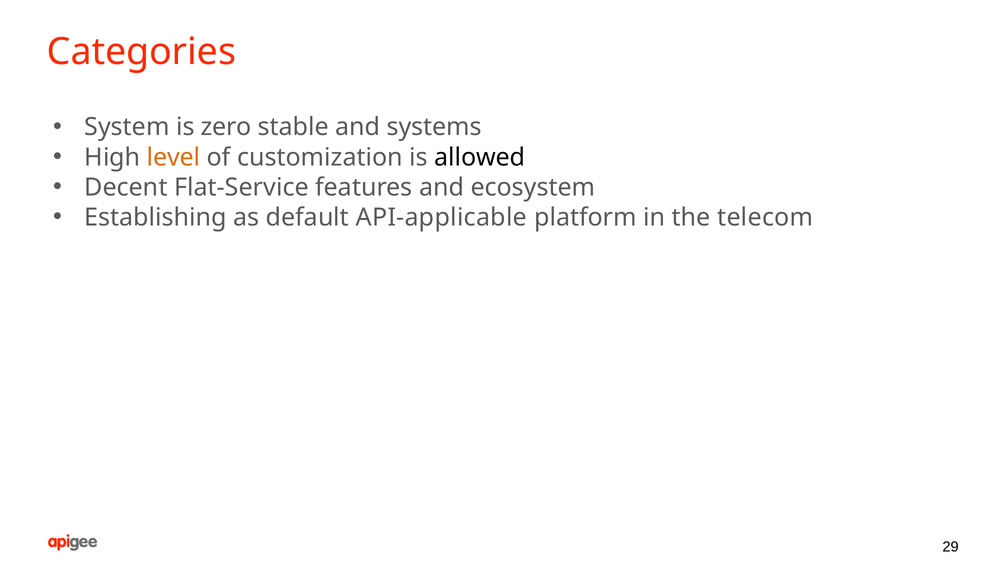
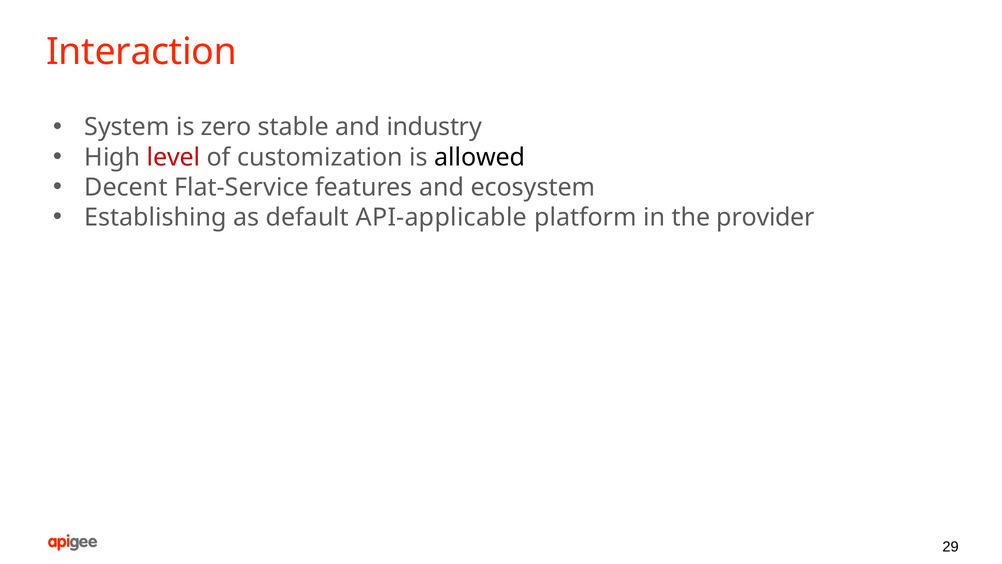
Categories: Categories -> Interaction (142, 52)
systems: systems -> industry (434, 127)
level colour: orange -> red (174, 157)
telecom: telecom -> provider (766, 217)
